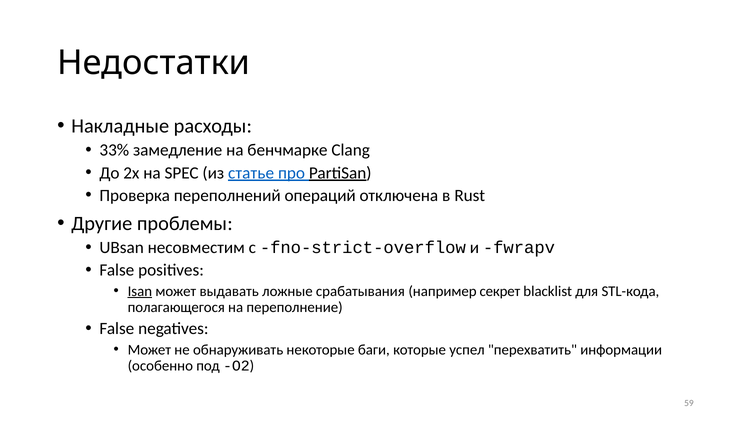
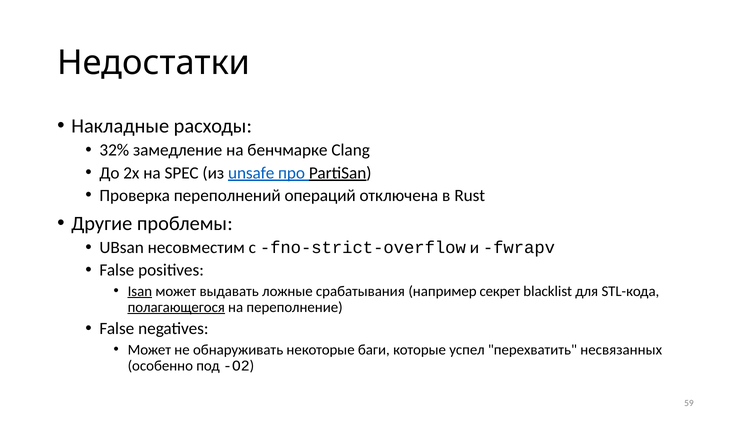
33%: 33% -> 32% (114, 150)
статье: статье -> unsafe (251, 173)
полагающегося underline: none -> present (176, 308)
информации: информации -> несвязанных (621, 350)
